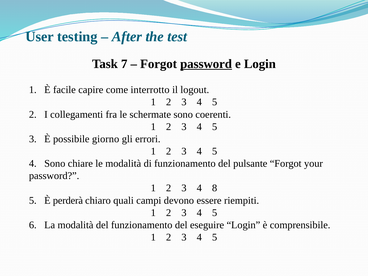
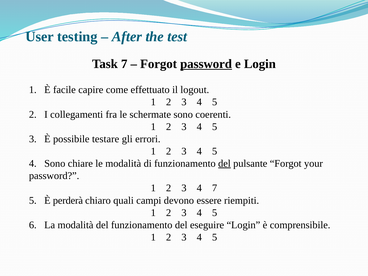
interrotto: interrotto -> effettuato (150, 90)
giorno: giorno -> testare (106, 139)
del underline: none -> present (224, 164)
4 8: 8 -> 7 (215, 188)
